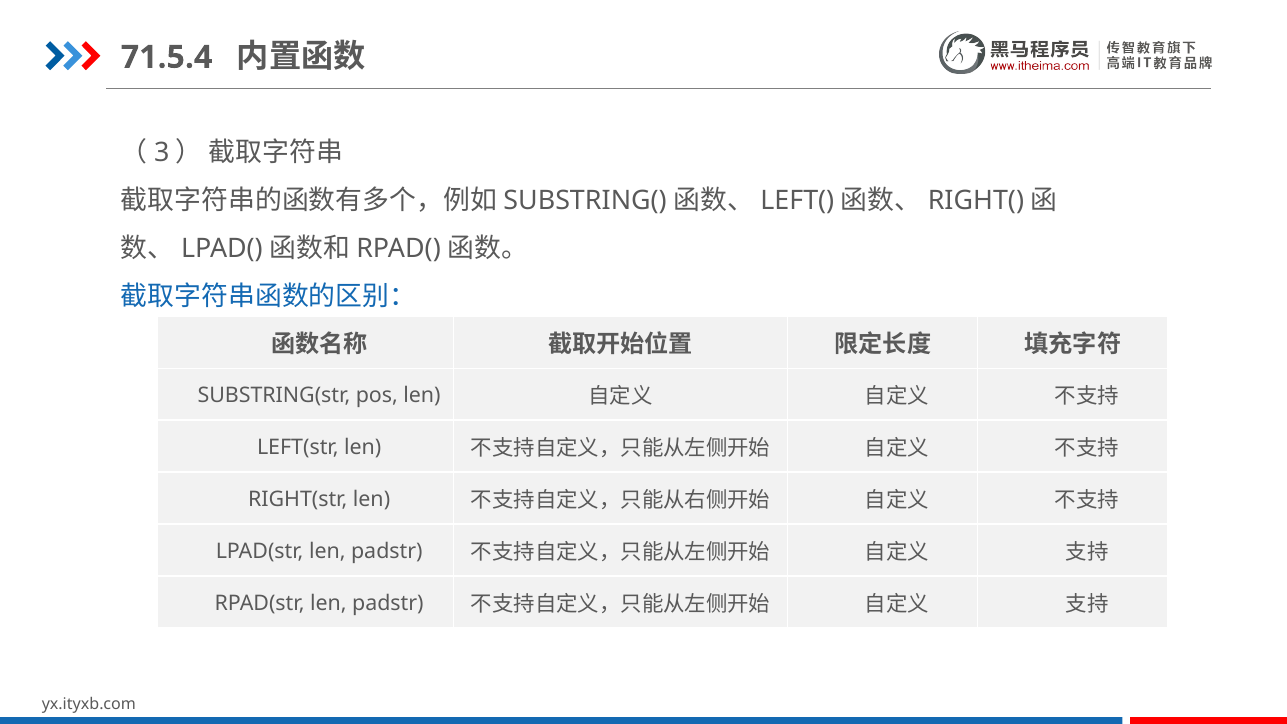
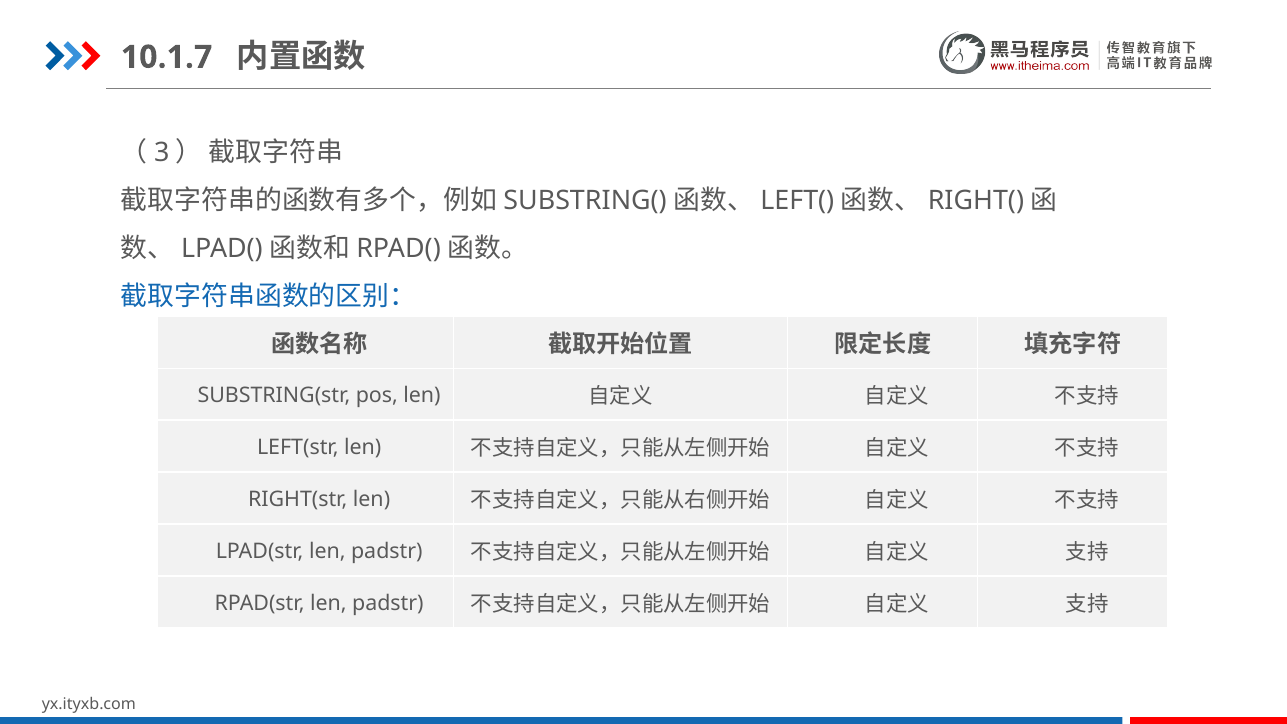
71.5.4: 71.5.4 -> 10.1.7 (167, 57)
